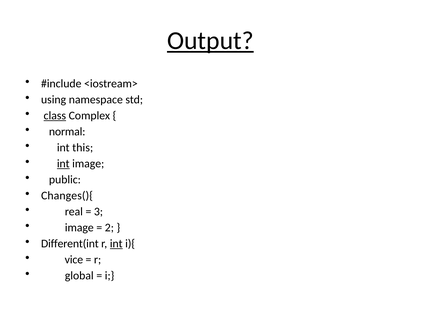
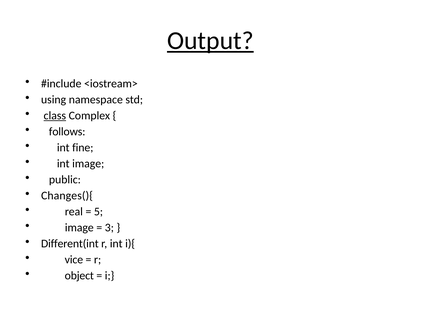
normal: normal -> follows (67, 132)
this: this -> fine (83, 148)
int underline: present -> none (63, 164)
3: 3 -> 5 (99, 212)
2: 2 -> 3 (109, 228)
int underline: present -> none (116, 244)
global: global -> object (79, 276)
